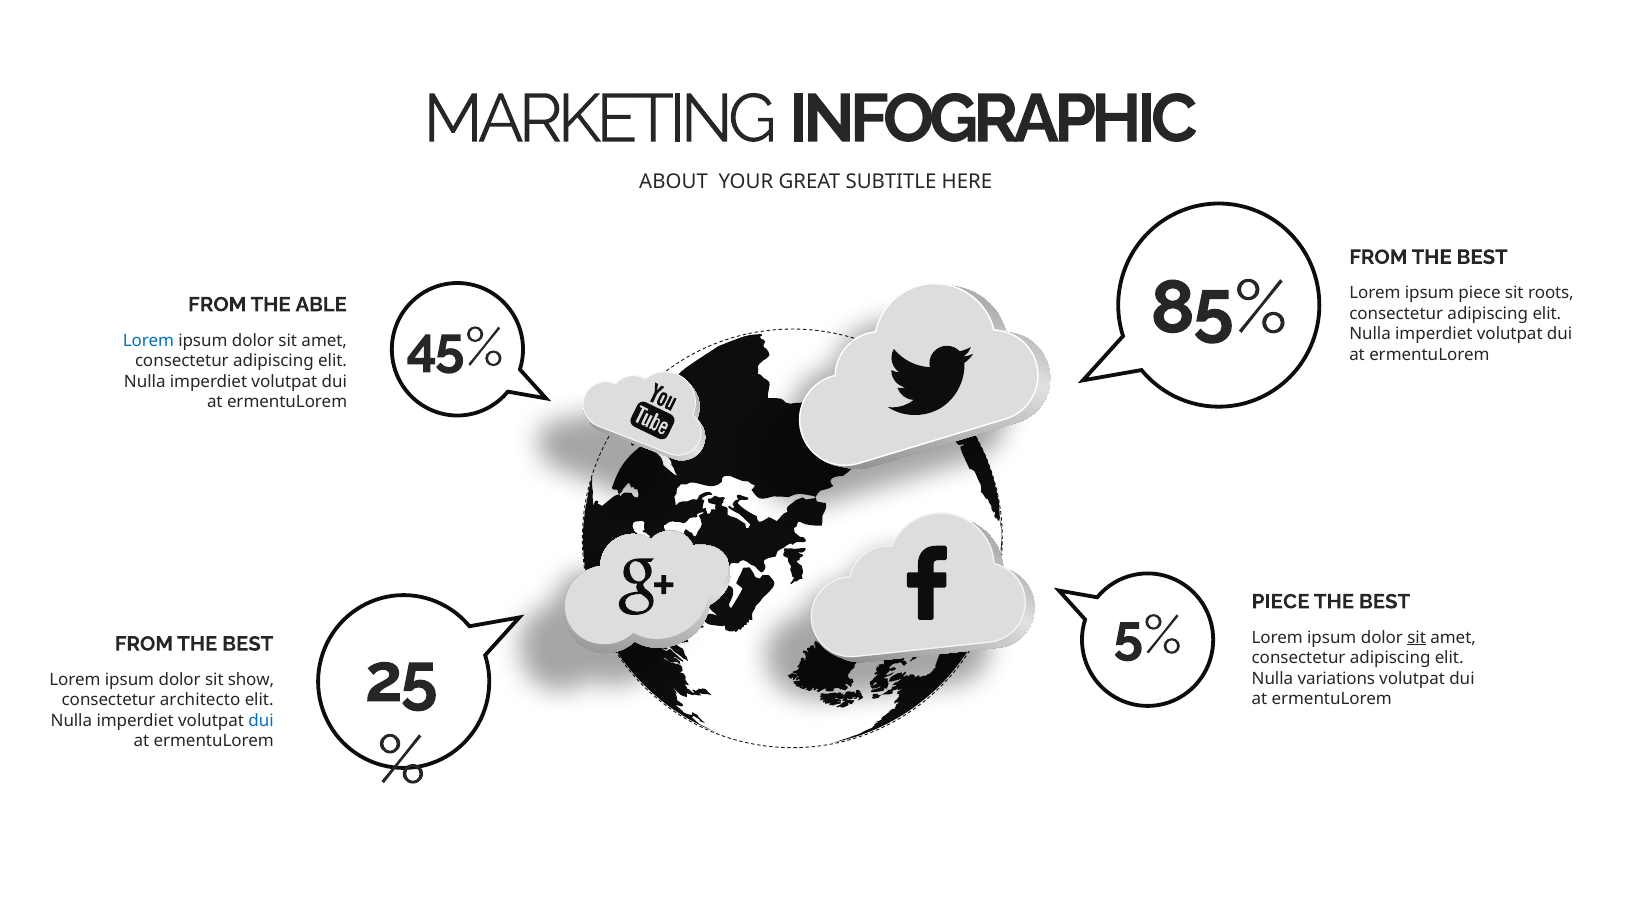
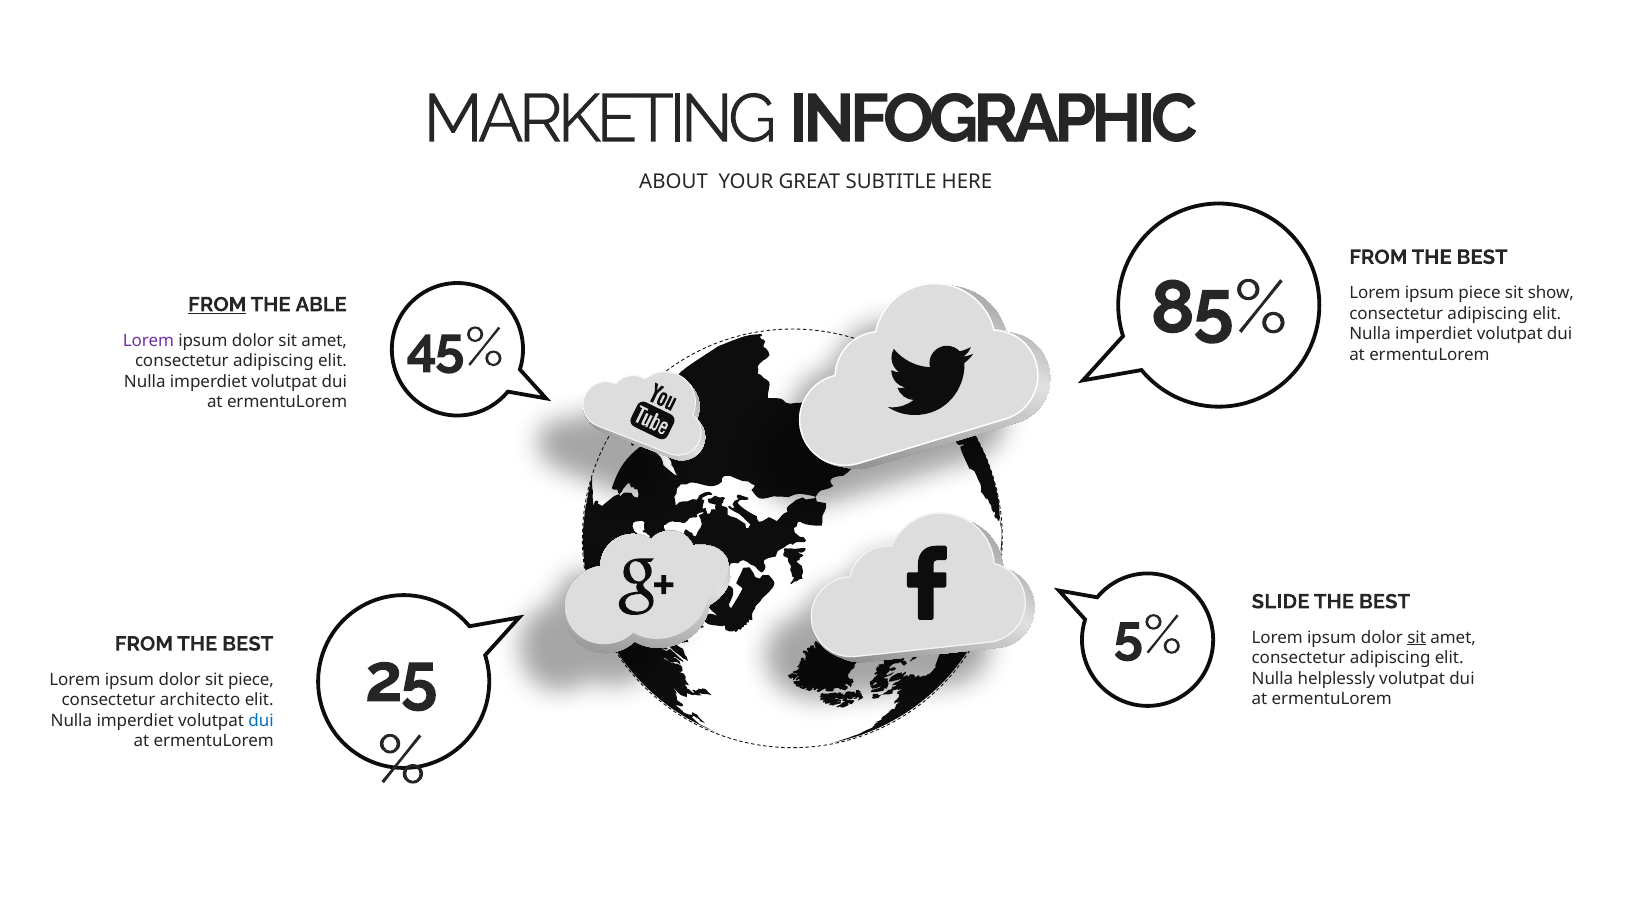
roots: roots -> show (1551, 293)
FROM underline: none -> present (217, 305)
Lorem colour: blue -> purple (148, 341)
PIECE: PIECE -> SLIDE (1281, 602)
variations: variations -> helplessly (1336, 678)
sit show: show -> piece (251, 680)
